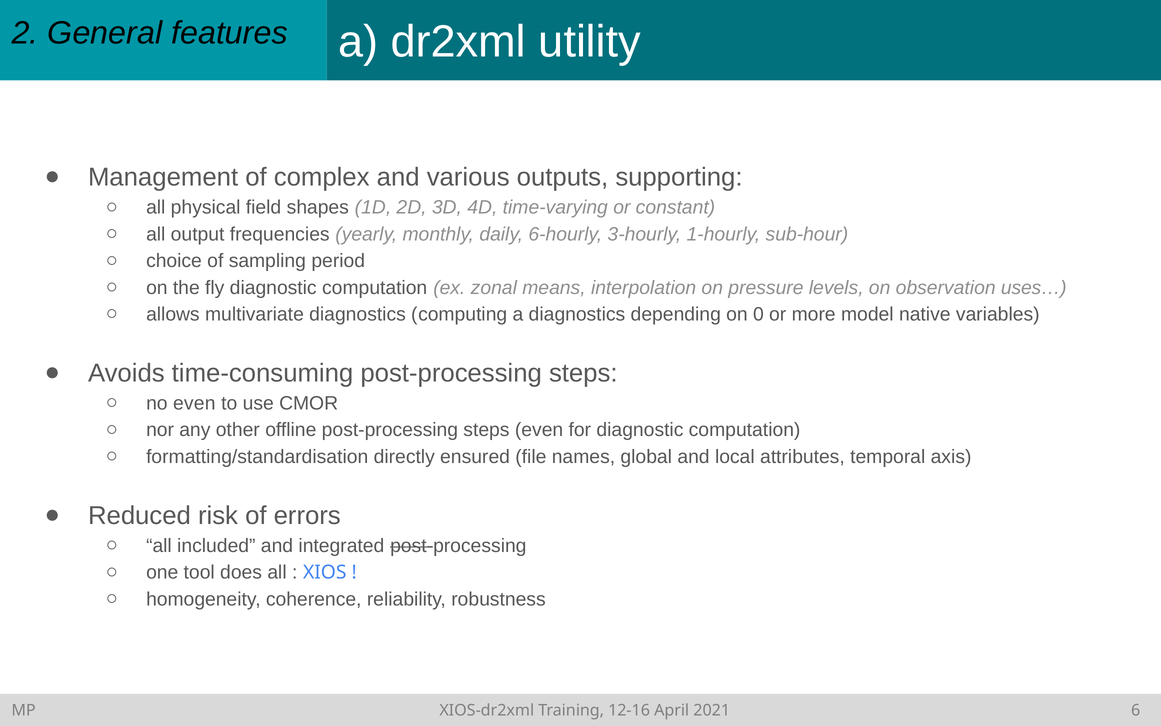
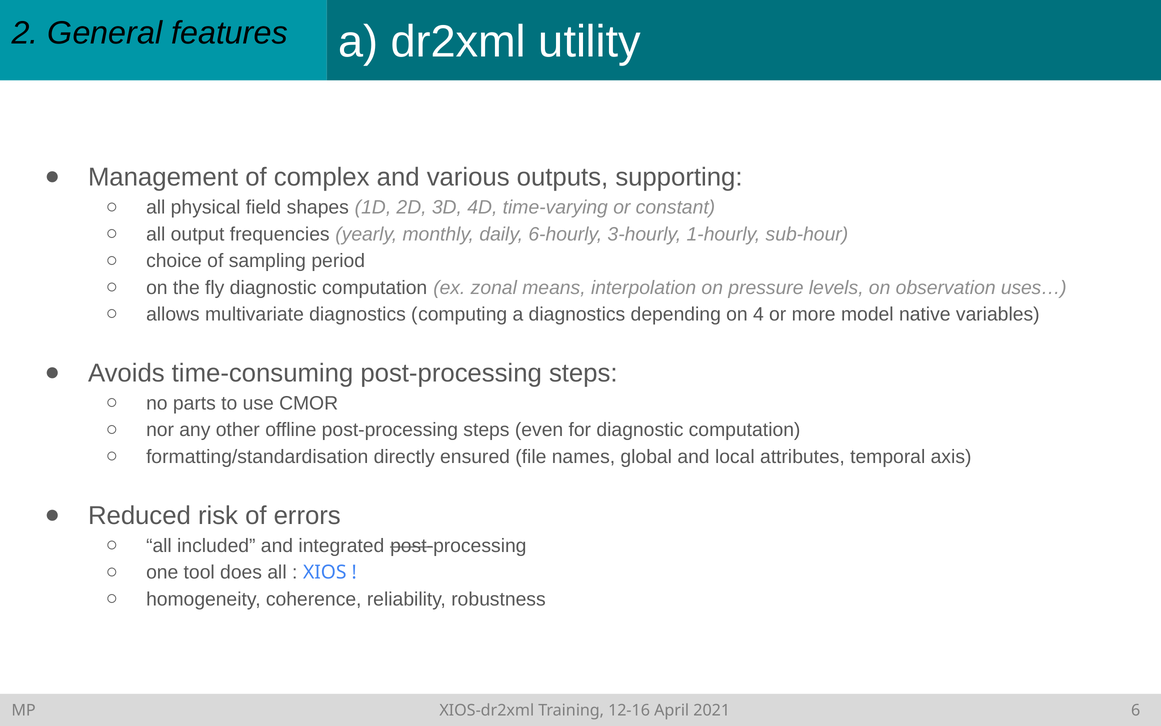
0: 0 -> 4 (758, 314)
no even: even -> parts (194, 403)
